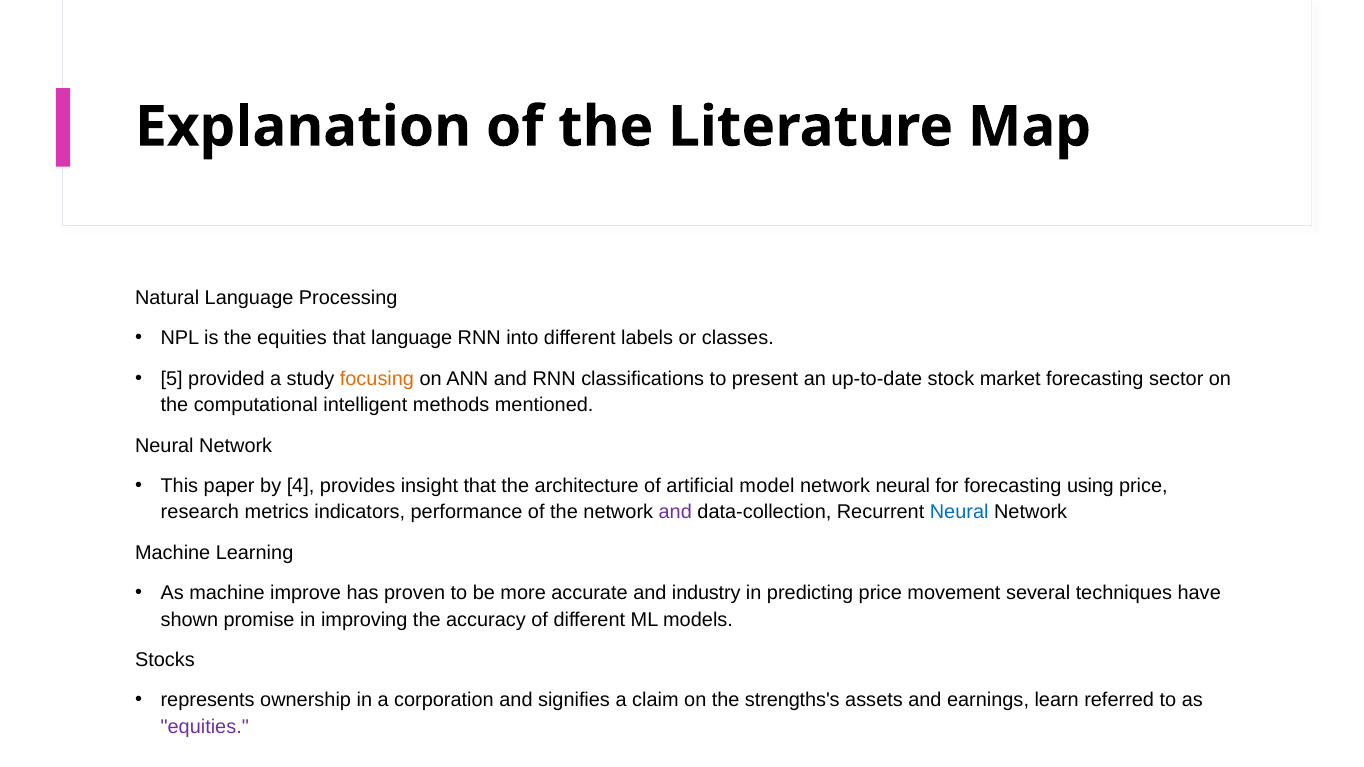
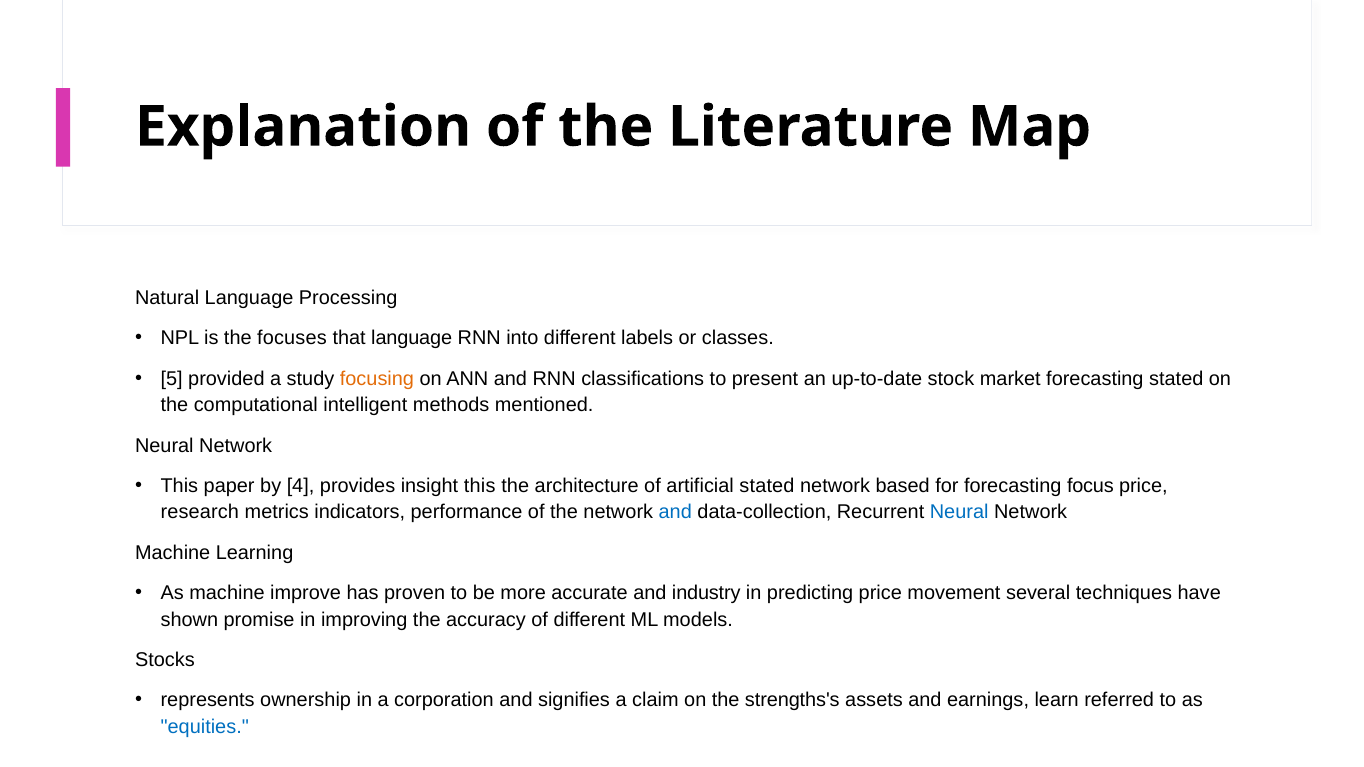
the equities: equities -> focuses (292, 339)
forecasting sector: sector -> stated (1176, 379)
insight that: that -> this (480, 486)
artificial model: model -> stated (767, 486)
network neural: neural -> based (903, 486)
using: using -> focus (1090, 486)
and colour: purple -> blue (675, 512)
equities colour: purple -> blue (205, 727)
